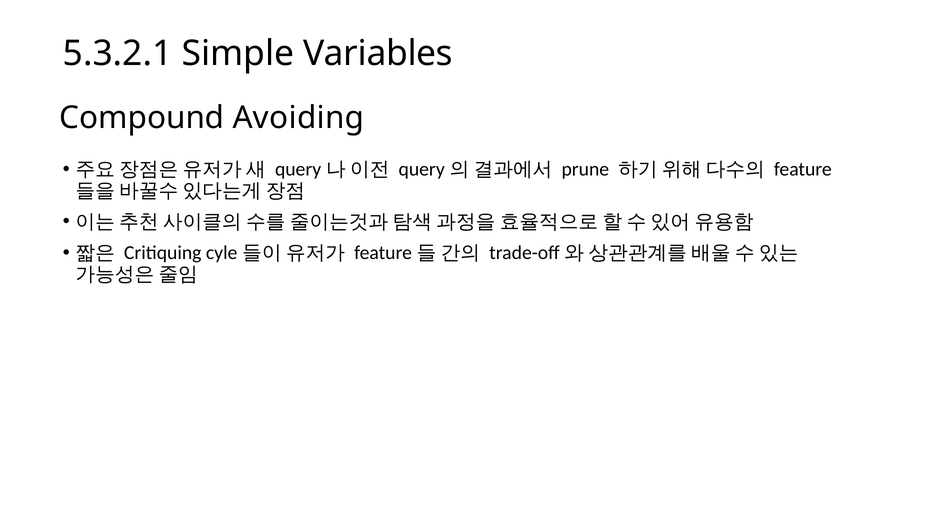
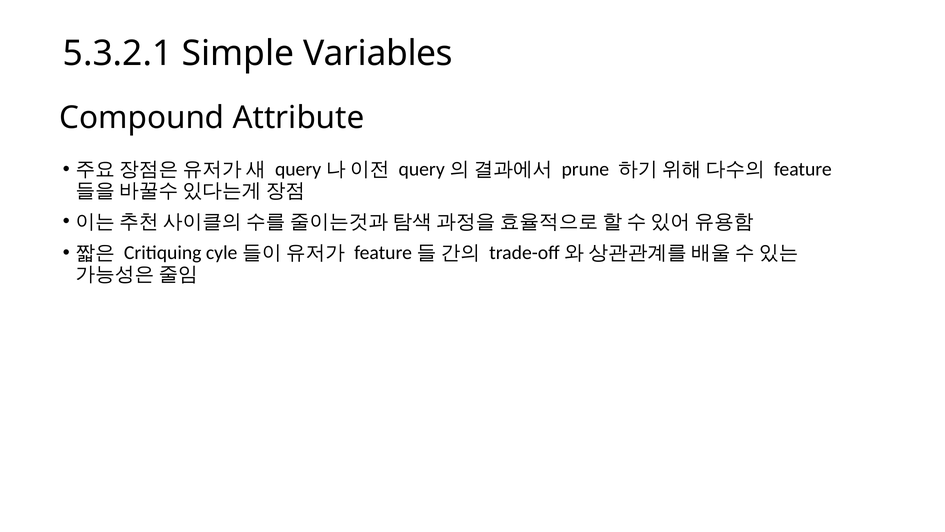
Avoiding: Avoiding -> Attribute (299, 118)
